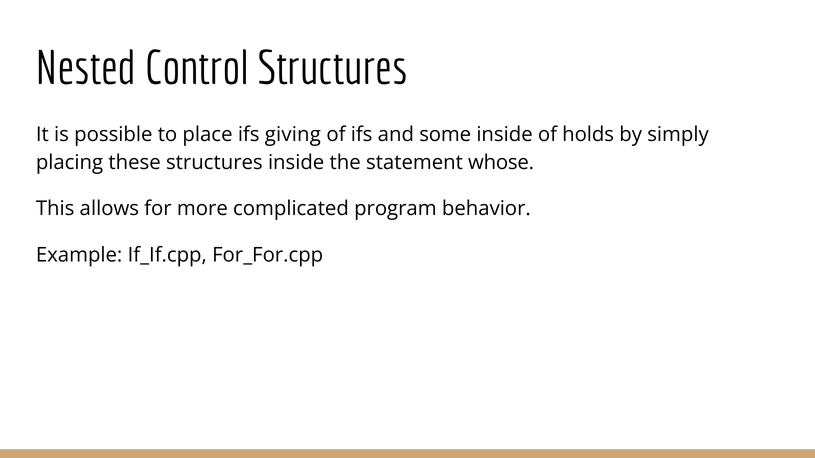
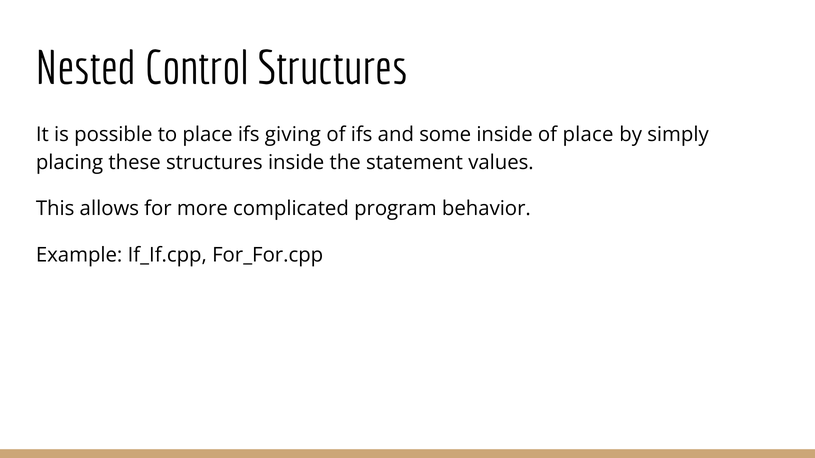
of holds: holds -> place (588, 135)
whose: whose -> values (501, 163)
